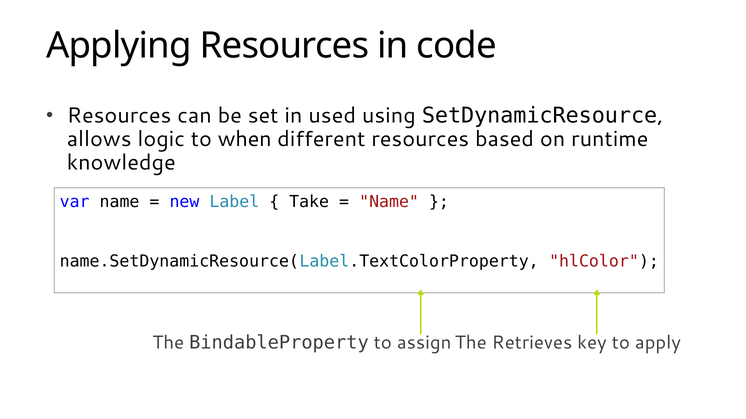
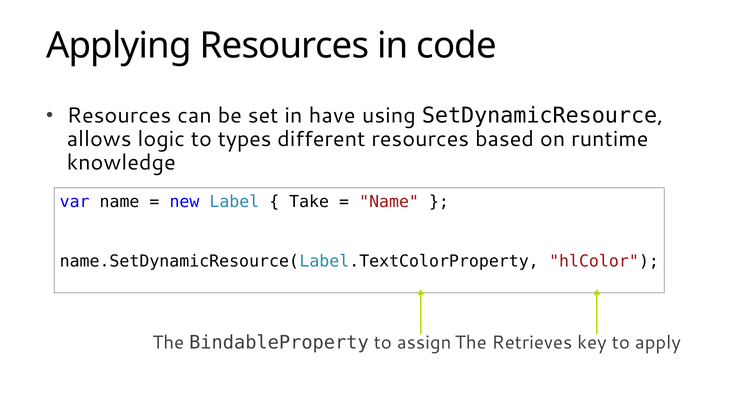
used: used -> have (332, 116)
when: when -> types (245, 139)
